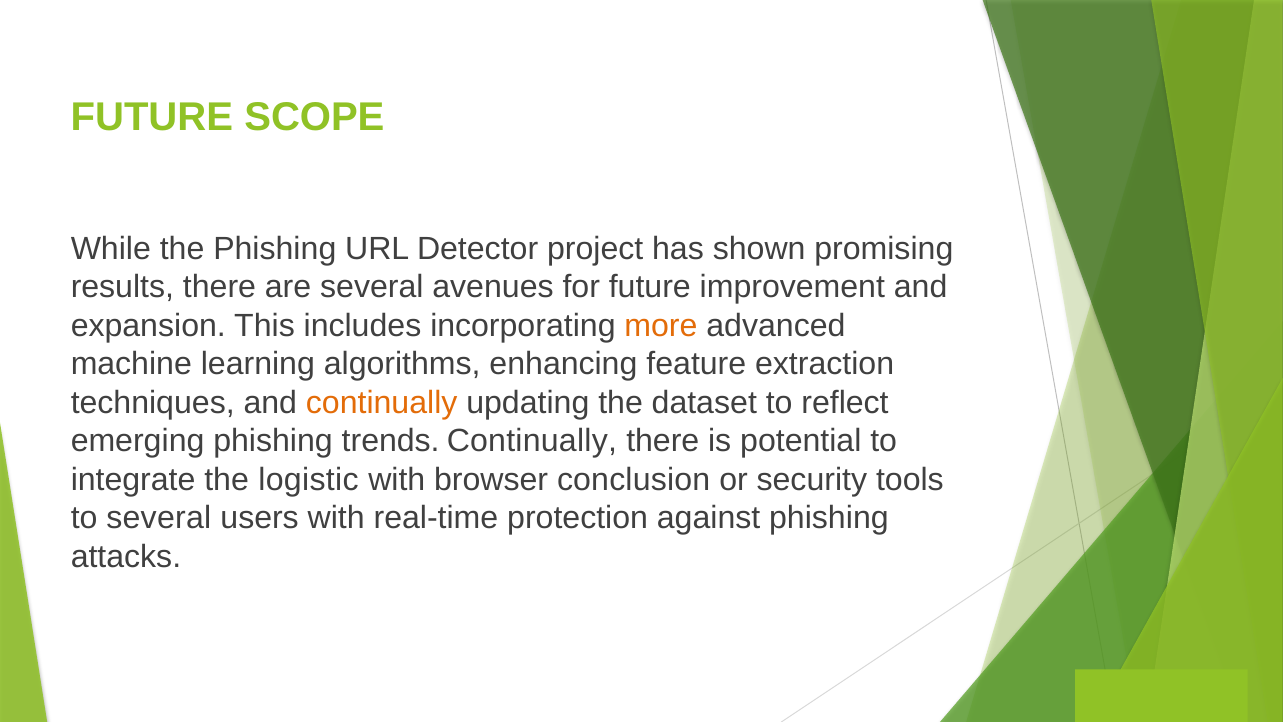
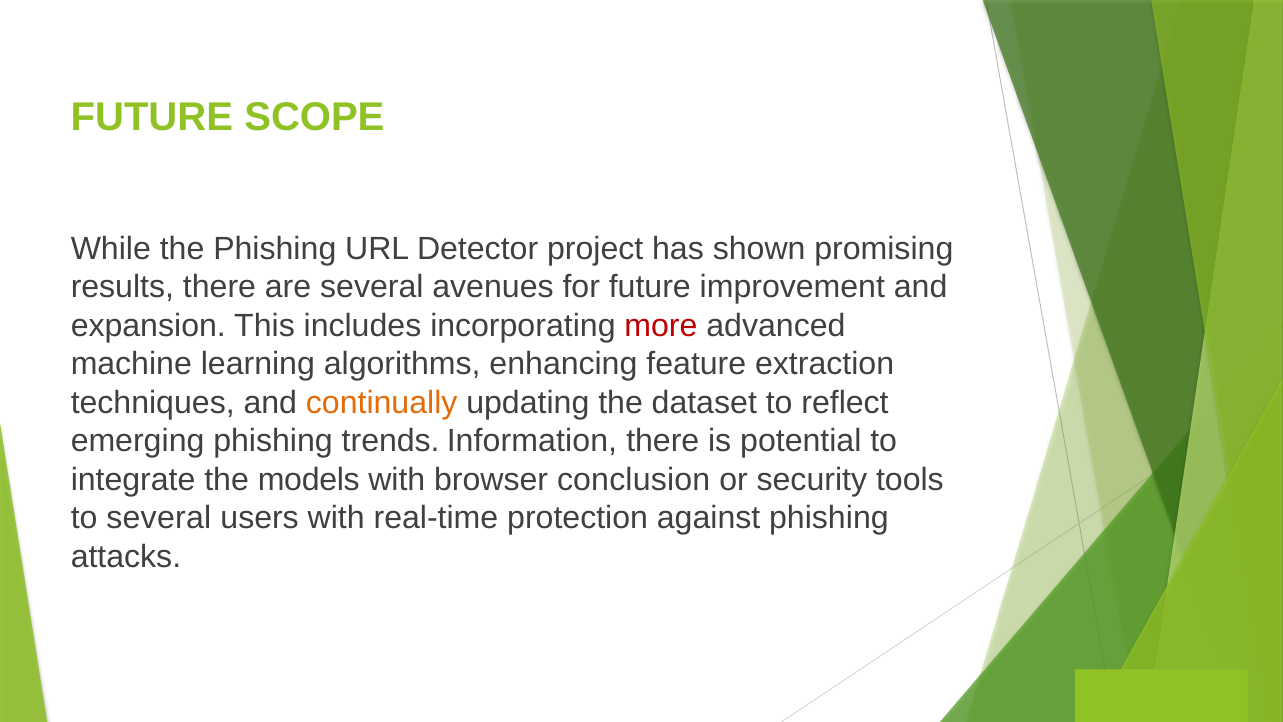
more colour: orange -> red (661, 326)
trends Continually: Continually -> Information (532, 441)
logistic: logistic -> models (309, 480)
